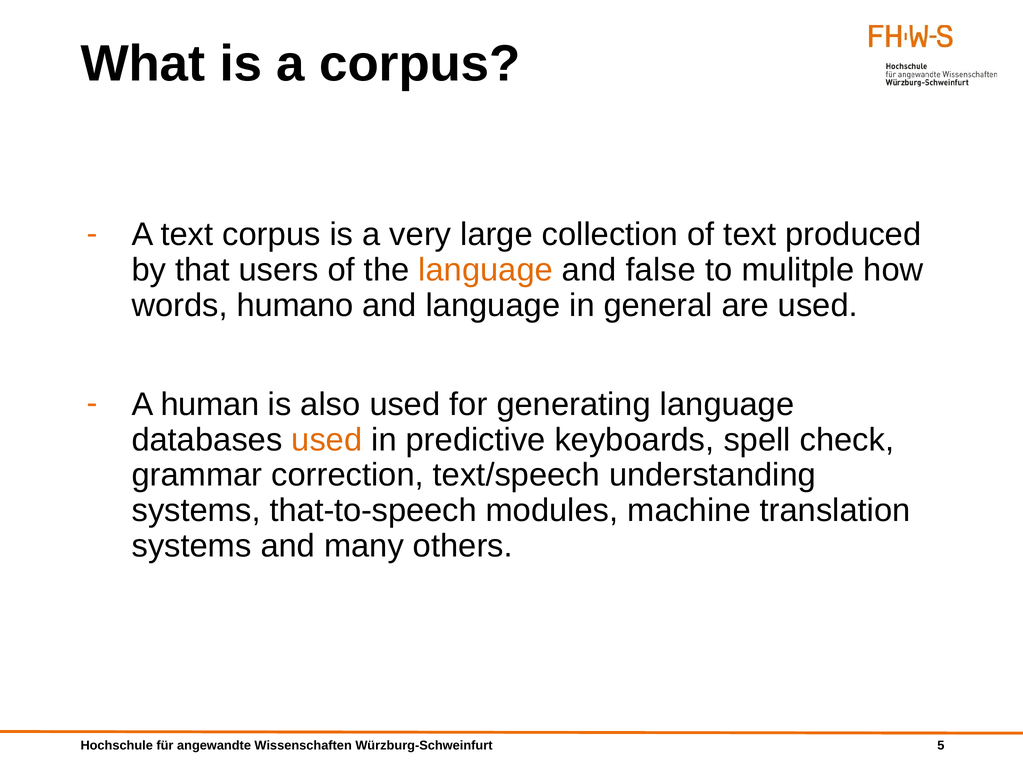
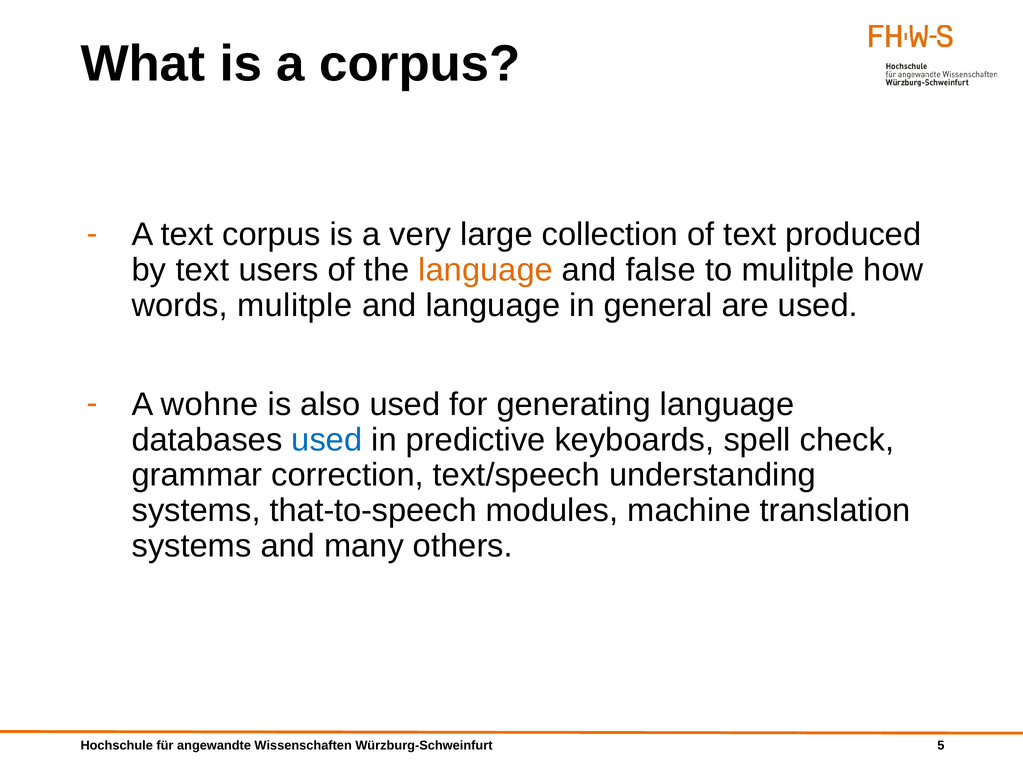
by that: that -> text (202, 270)
words humano: humano -> mulitple (295, 305)
human: human -> wohne (210, 405)
used colour: orange -> blue (327, 440)
